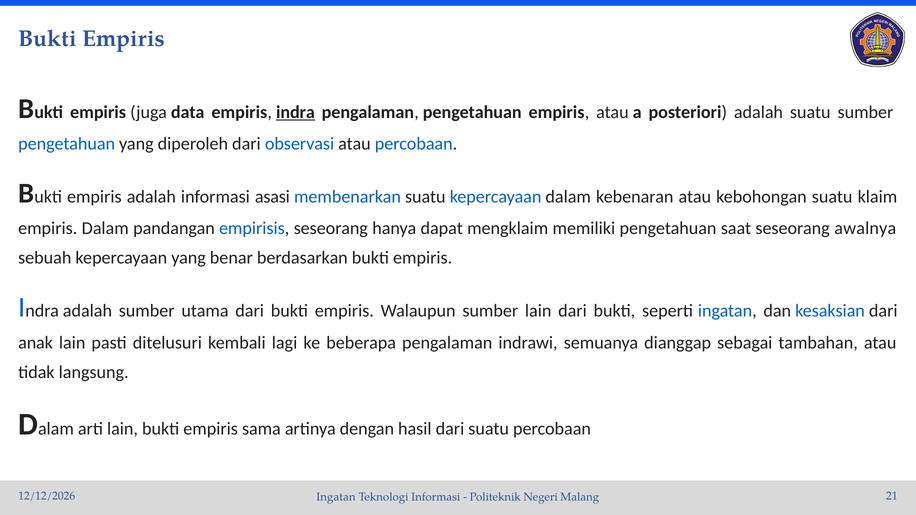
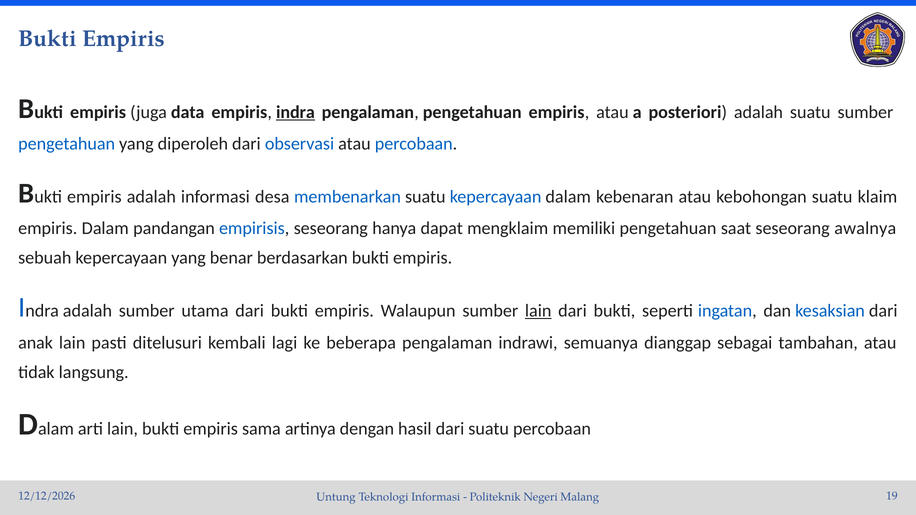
asasi: asasi -> desa (272, 197)
lain underline: none -> present (538, 311)
Ingatan: Ingatan -> Untung (336, 497)
21: 21 -> 19 (892, 496)
